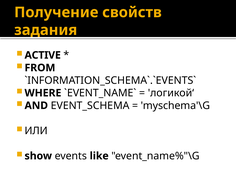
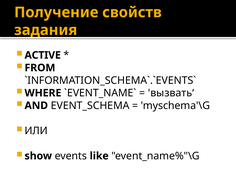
логикой‘: логикой‘ -> вызвать‘ (171, 93)
